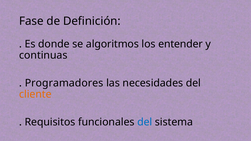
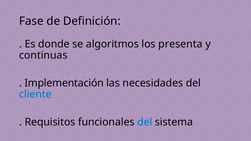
entender: entender -> presenta (180, 44)
Programadores: Programadores -> Implementación (64, 83)
cliente colour: orange -> blue (35, 94)
